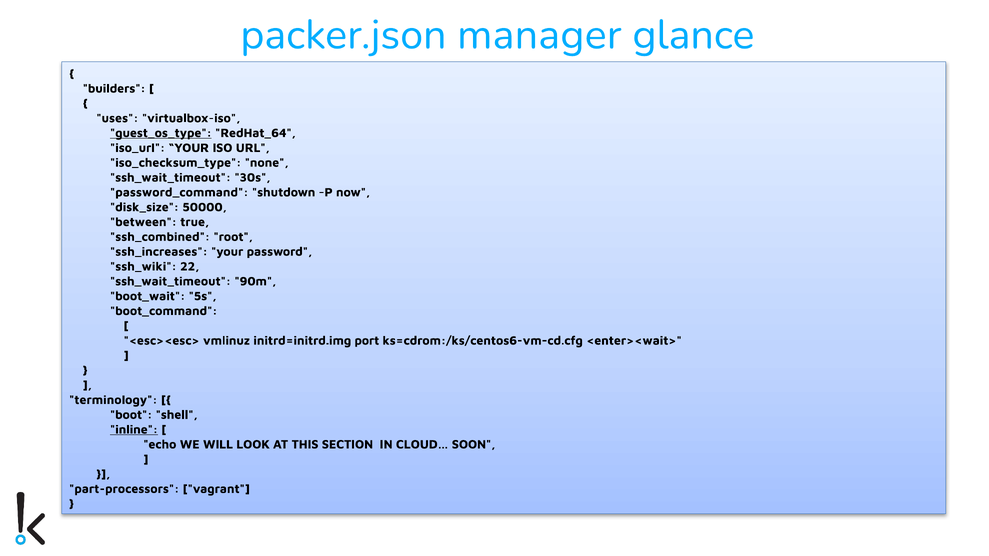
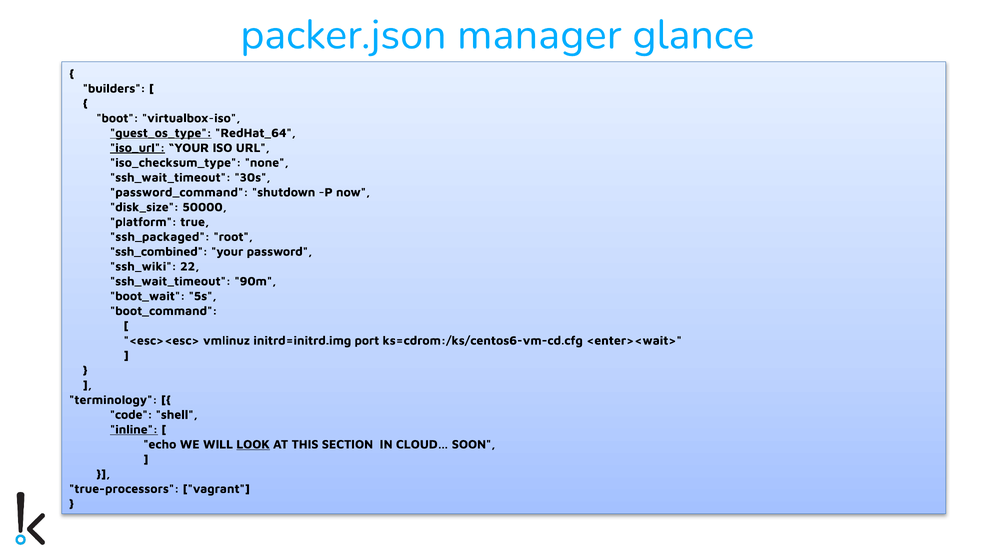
uses: uses -> boot (117, 118)
iso_url underline: none -> present (138, 148)
between: between -> platform (143, 222)
ssh_combined: ssh_combined -> ssh_packaged (160, 237)
ssh_increases: ssh_increases -> ssh_combined (159, 252)
boot: boot -> code (131, 415)
LOOK underline: none -> present (253, 445)
part-processors: part-processors -> true-processors (124, 489)
